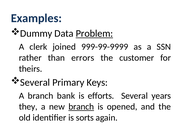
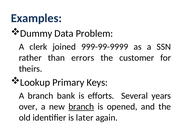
Problem underline: present -> none (94, 33)
Several: Several -> Lookup (35, 82)
they: they -> over (28, 106)
sorts: sorts -> later (85, 117)
